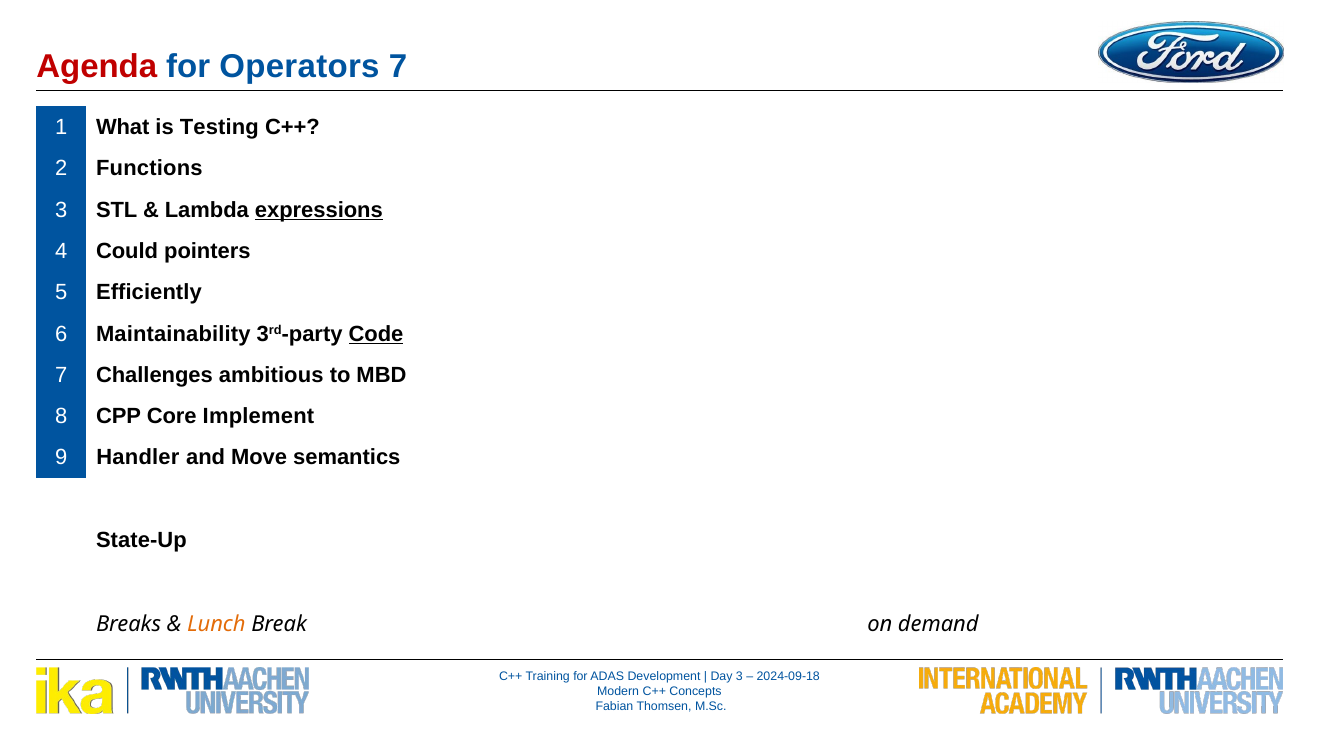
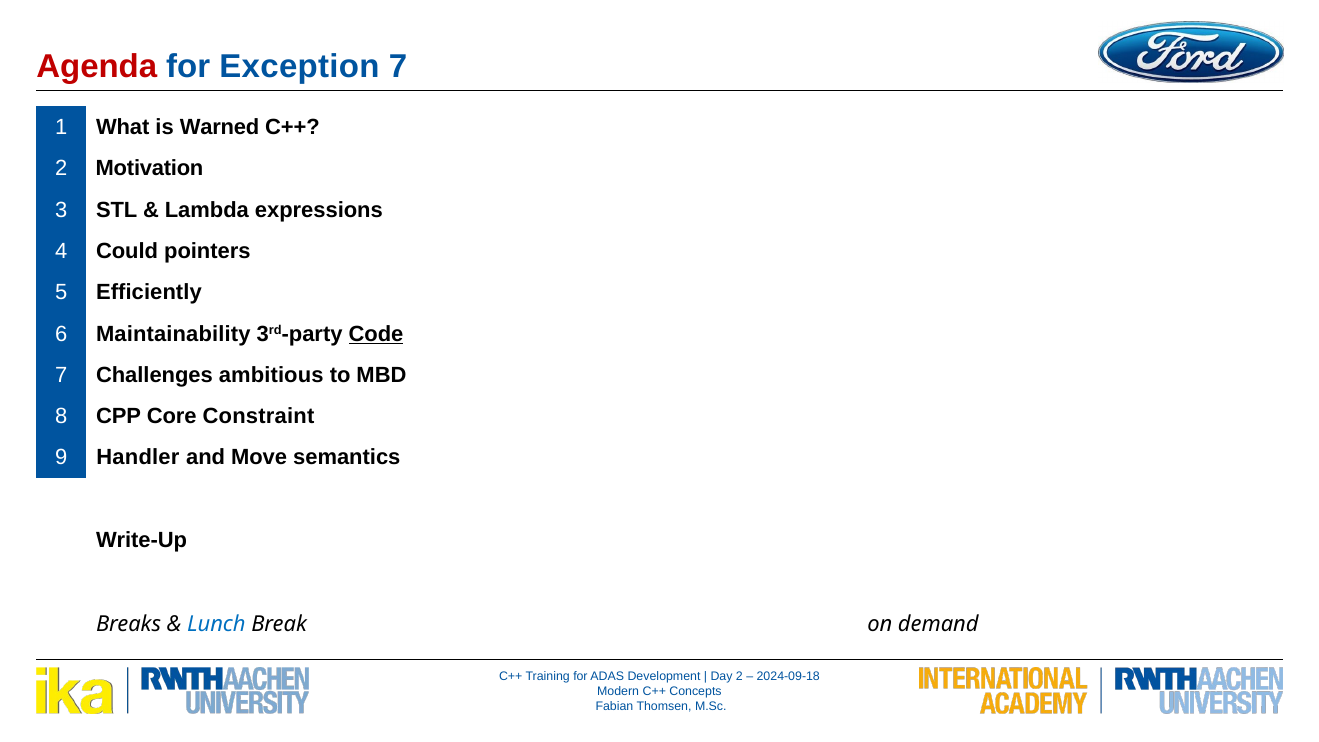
Operators: Operators -> Exception (299, 67)
Testing: Testing -> Warned (220, 127)
Functions: Functions -> Motivation (150, 168)
expressions underline: present -> none (319, 210)
Implement: Implement -> Constraint (258, 416)
State-Up: State-Up -> Write-Up (142, 540)
Lunch colour: orange -> blue (216, 624)
3: 3 -> 2 (739, 677)
